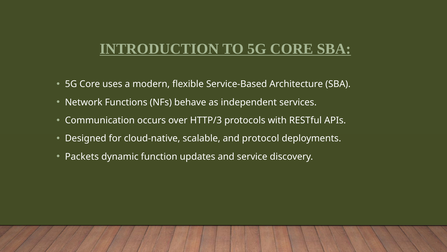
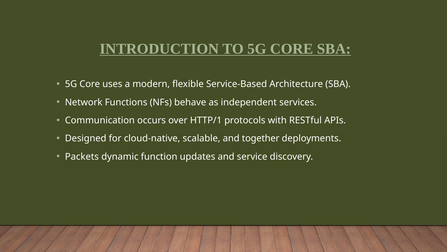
HTTP/3: HTTP/3 -> HTTP/1 (206, 120)
protocol: protocol -> together (261, 138)
